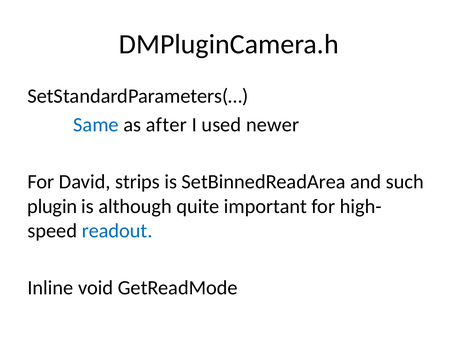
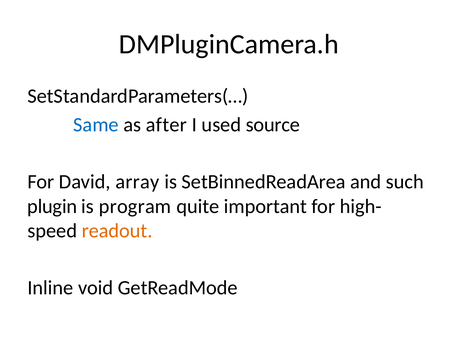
newer: newer -> source (273, 125)
strips: strips -> array (137, 182)
although: although -> program (135, 206)
readout colour: blue -> orange (117, 230)
